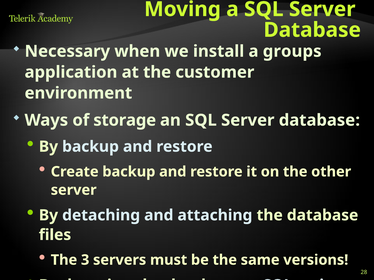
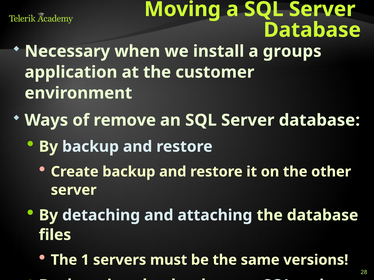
storage: storage -> remove (125, 120)
3: 3 -> 1 (85, 260)
